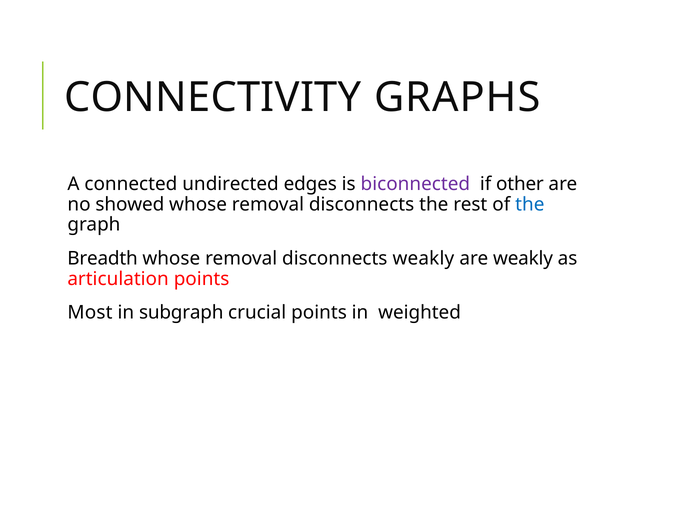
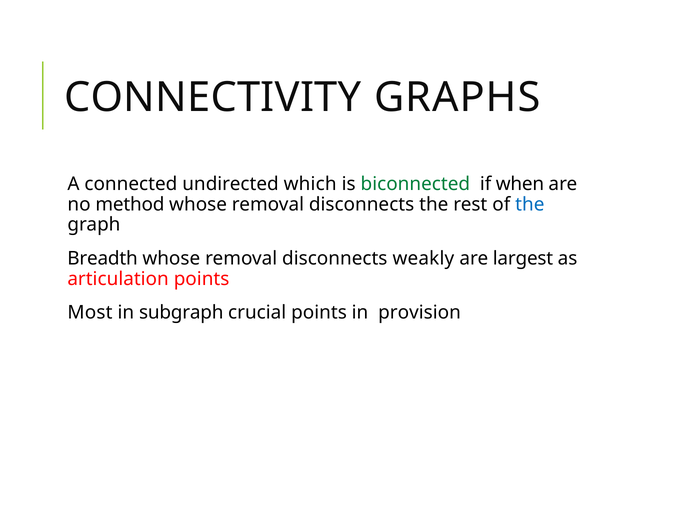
edges: edges -> which (310, 184)
biconnected colour: purple -> green (415, 184)
other: other -> when (520, 184)
showed: showed -> method (130, 204)
are weakly: weakly -> largest (523, 258)
weighted: weighted -> provision (420, 312)
